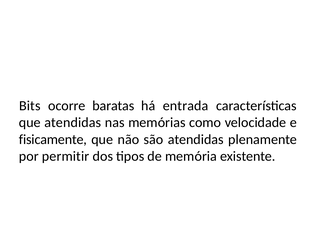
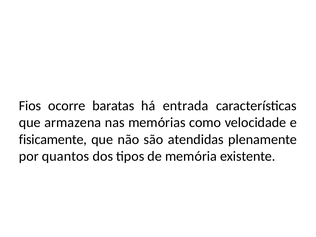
Bits: Bits -> Fios (30, 106)
que atendidas: atendidas -> armazena (73, 123)
permitir: permitir -> quantos (66, 156)
